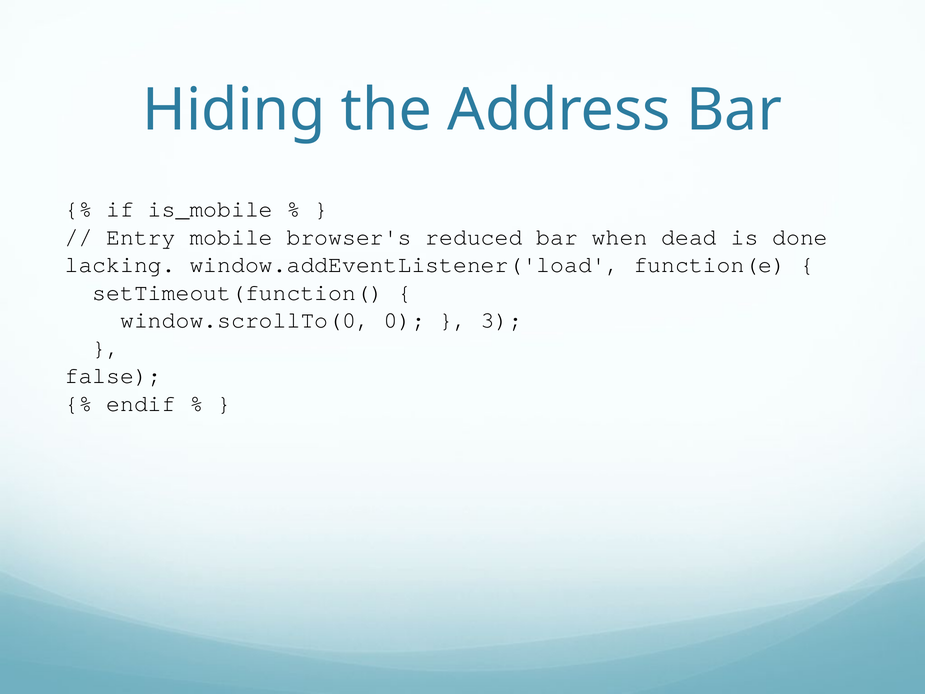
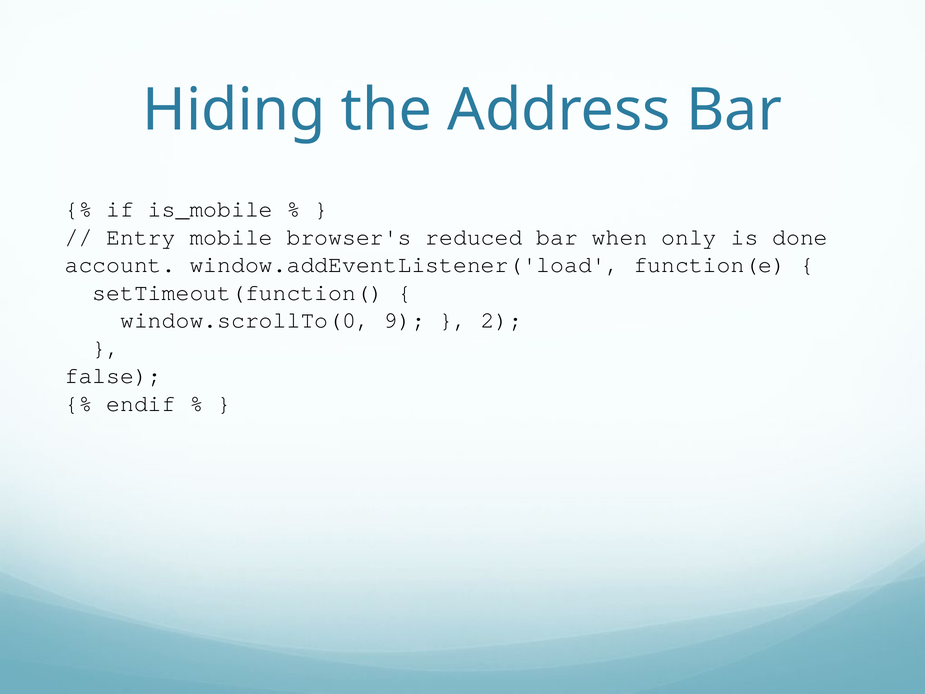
dead: dead -> only (689, 237)
lacking: lacking -> account (120, 265)
0: 0 -> 9 (405, 320)
3: 3 -> 2 (502, 320)
